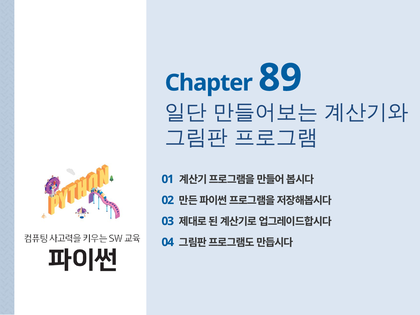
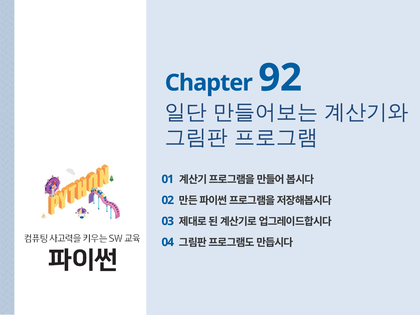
89: 89 -> 92 (280, 78)
